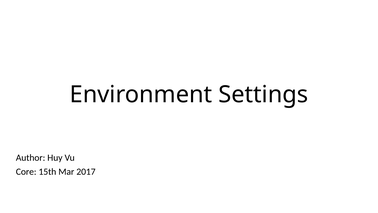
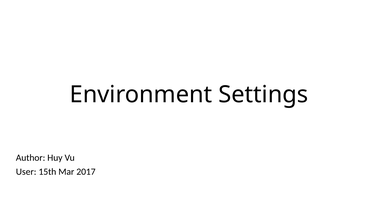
Core: Core -> User (26, 172)
